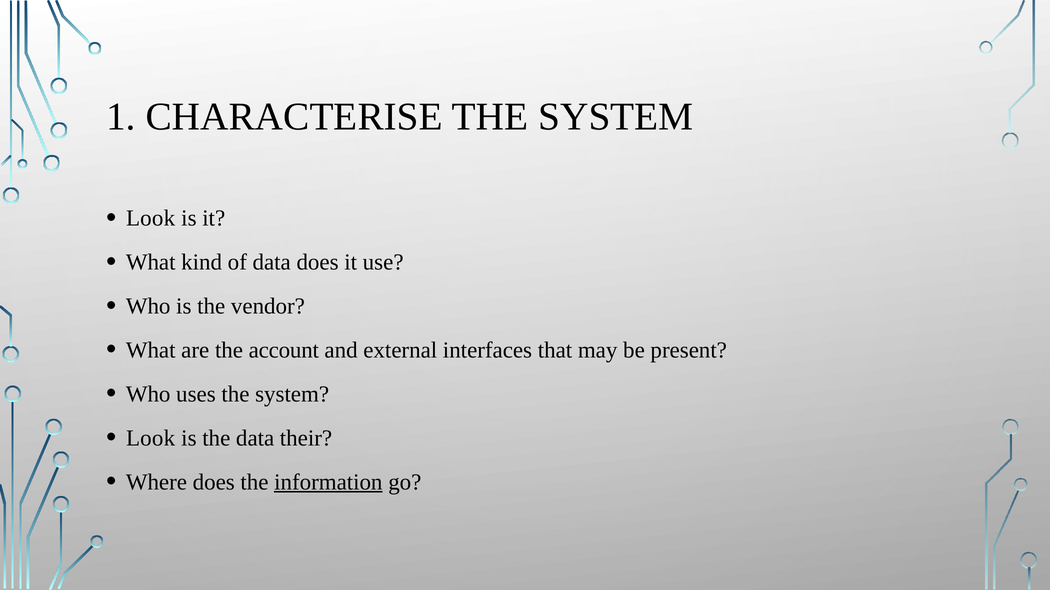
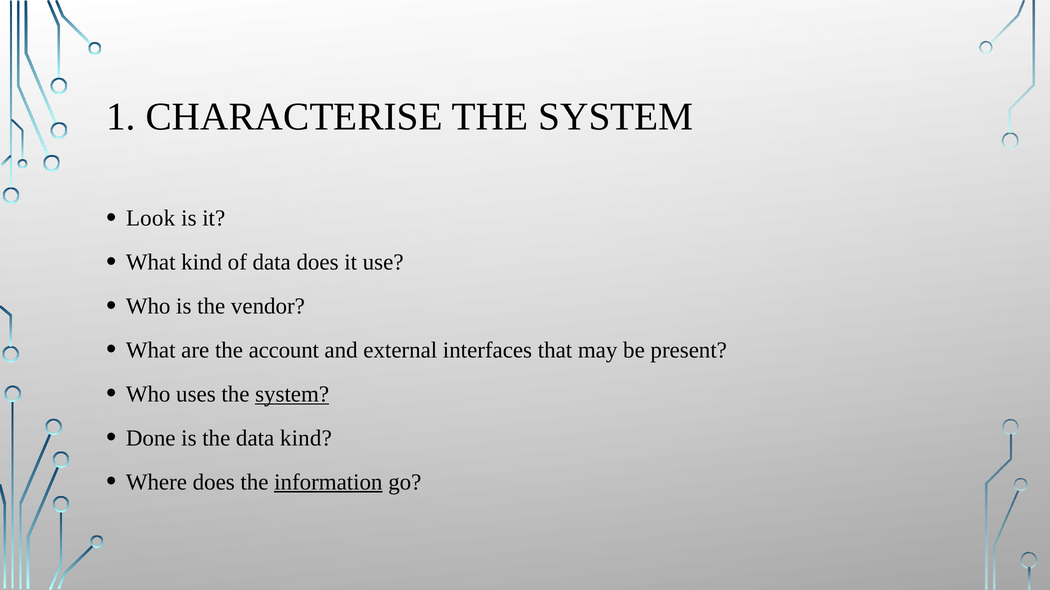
system underline: none -> present (292, 395)
Look: Look -> Done (151, 439)
data their: their -> kind (306, 439)
